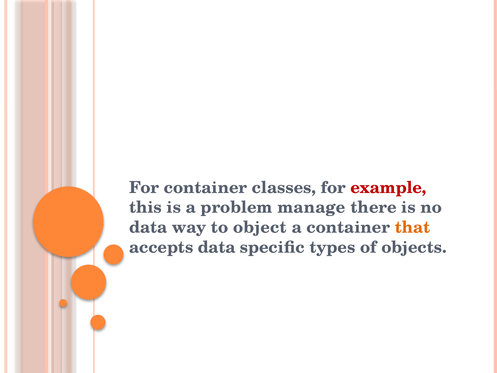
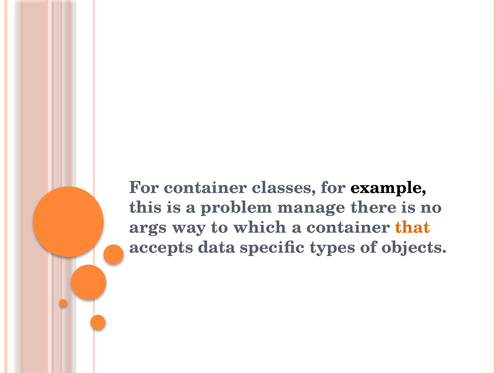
example colour: red -> black (389, 188)
data: data -> args (148, 227)
object: object -> which (260, 227)
